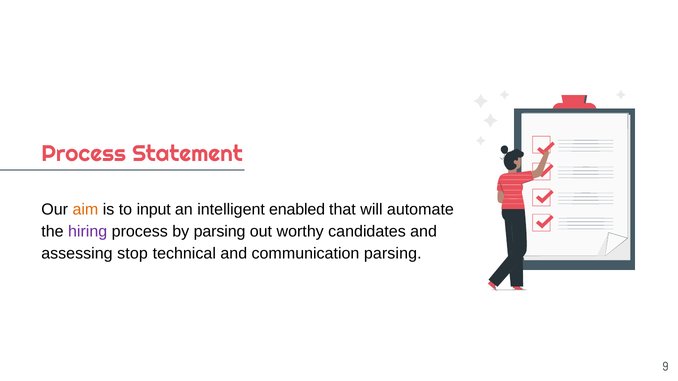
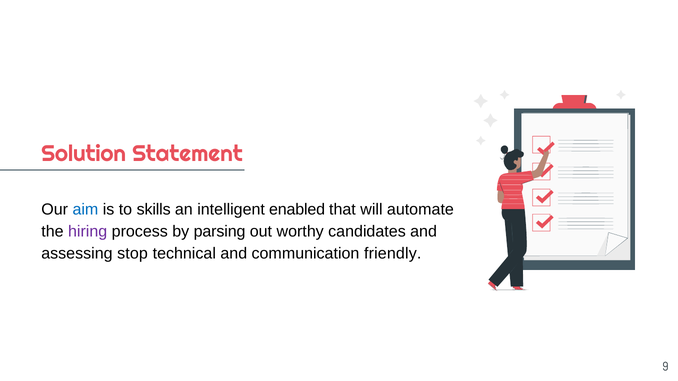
Process: Process -> Solution (84, 154)
aim colour: orange -> blue (85, 210)
input: input -> skills (154, 210)
communication parsing: parsing -> friendly (393, 254)
